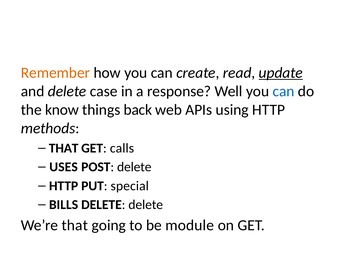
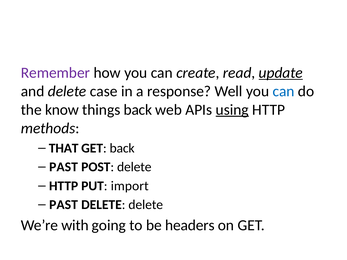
Remember colour: orange -> purple (55, 73)
using underline: none -> present (232, 110)
GET calls: calls -> back (122, 148)
USES: USES -> PAST (64, 167)
special: special -> import (130, 186)
BILLS: BILLS -> PAST (64, 205)
We’re that: that -> with (75, 226)
module: module -> headers (190, 226)
